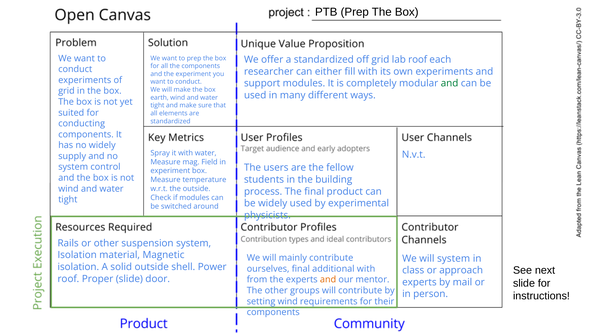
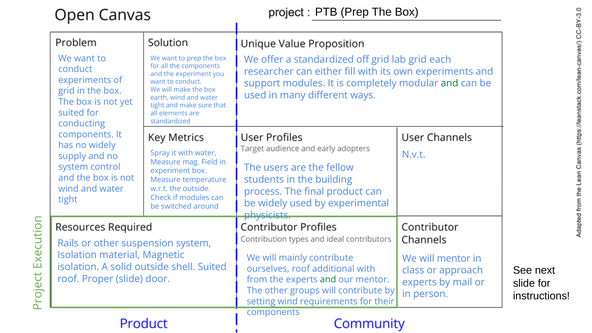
lab roof: roof -> grid (418, 60)
will system: system -> mentor (454, 258)
shell Power: Power -> Suited (212, 267)
ourselves final: final -> roof (301, 269)
and colour: orange -> green (328, 280)
